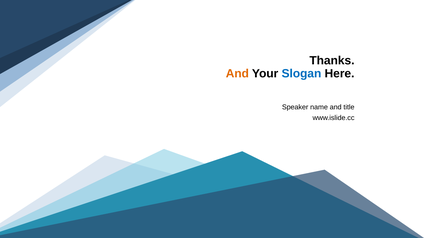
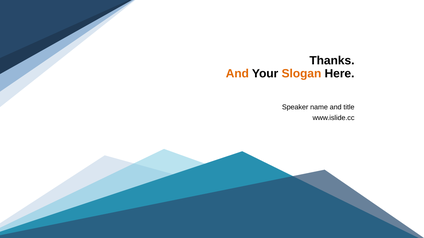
Slogan colour: blue -> orange (301, 74)
